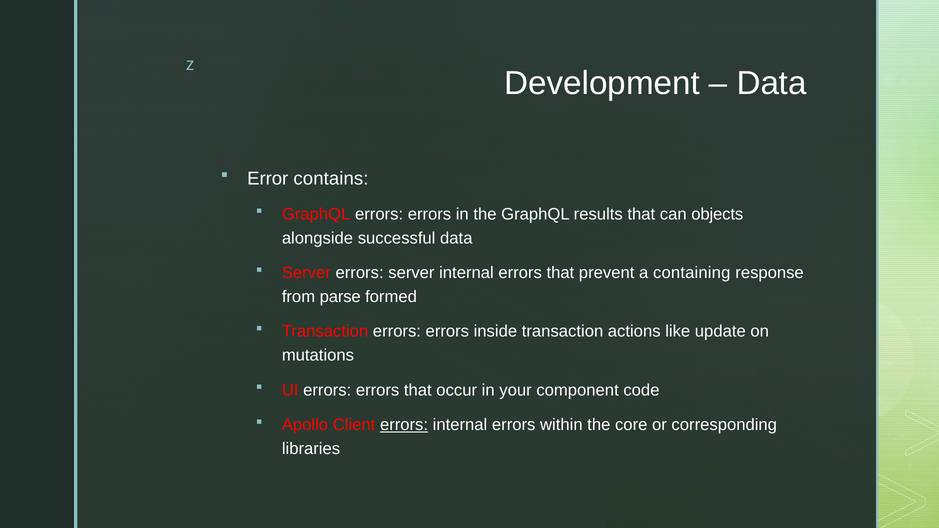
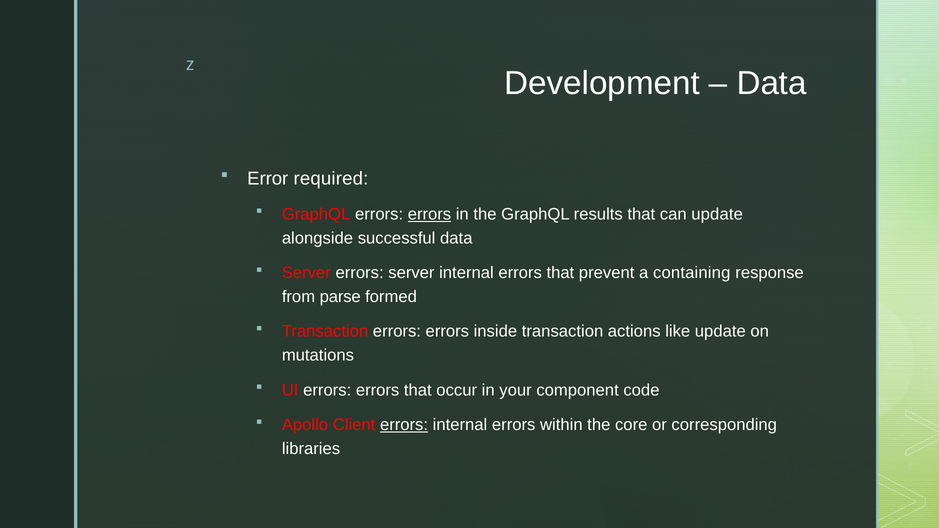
contains: contains -> required (331, 178)
errors underline: none -> present (429, 214)
can objects: objects -> update (717, 214)
